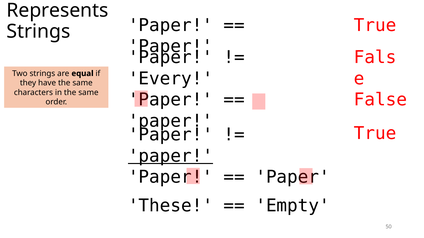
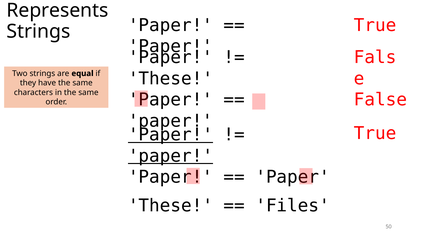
Every: Every -> These (171, 79)
Paper underline: none -> present (171, 135)
Empty: Empty -> Files (293, 206)
